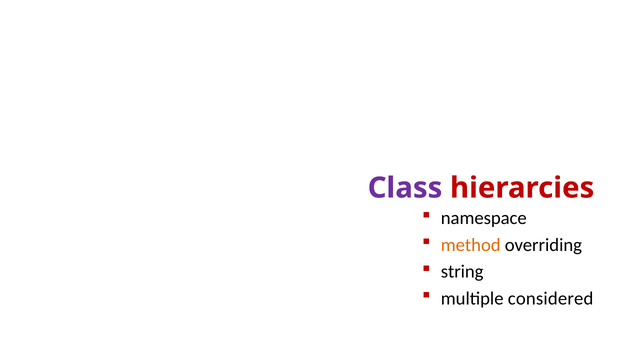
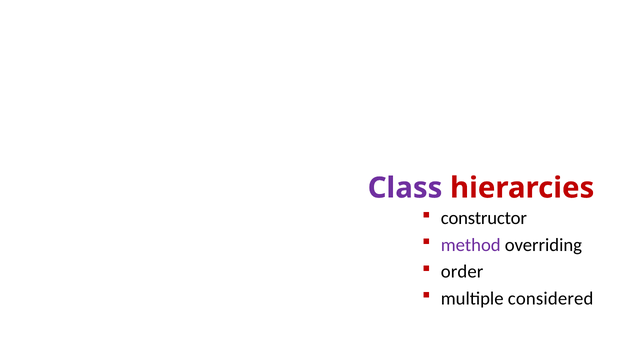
namespace: namespace -> constructor (484, 218)
method colour: orange -> purple (471, 245)
string: string -> order (462, 272)
